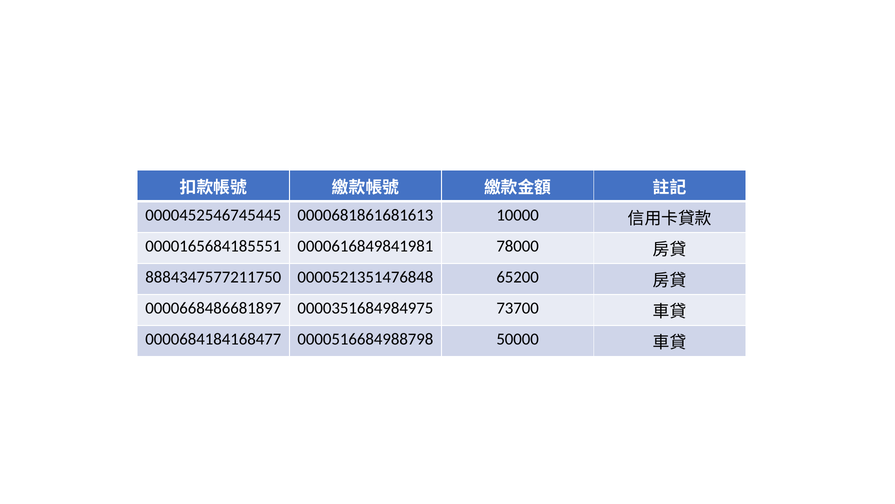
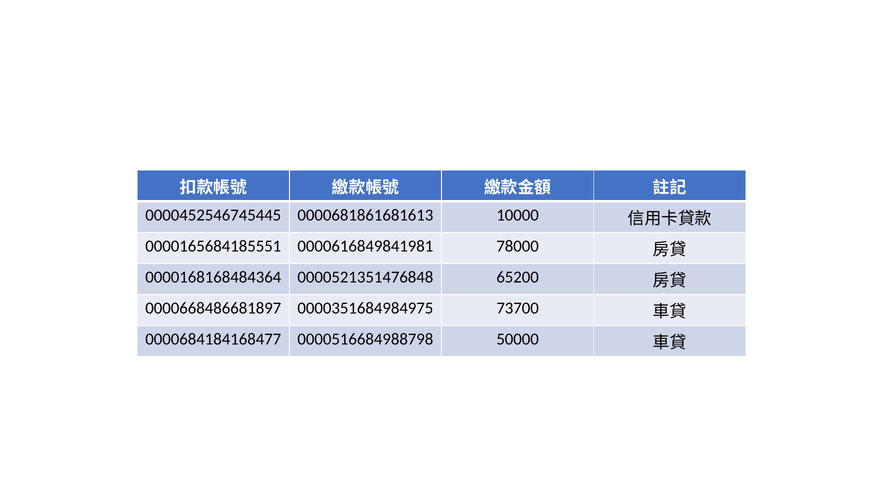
8884347577211750: 8884347577211750 -> 0000168168484364 (213, 277)
